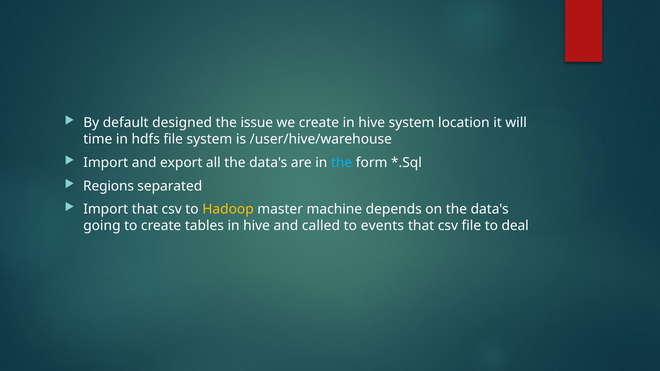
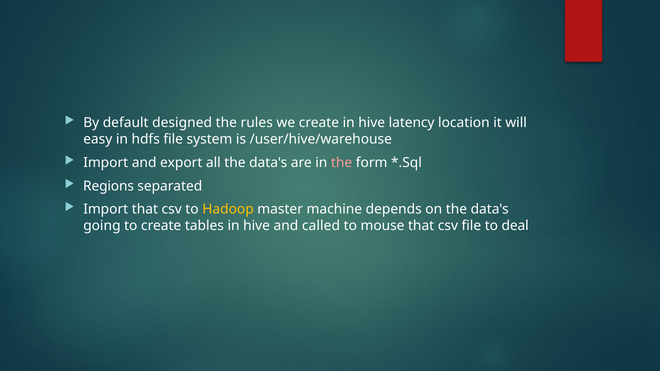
issue: issue -> rules (257, 123)
hive system: system -> latency (412, 123)
time: time -> easy (98, 139)
the colour: light blue -> pink (342, 163)
events: events -> mouse (383, 226)
